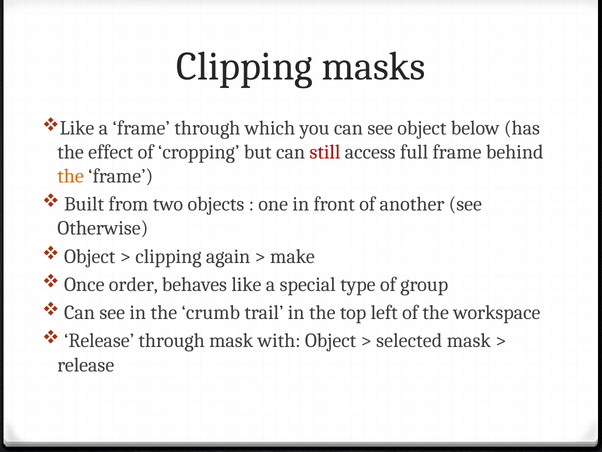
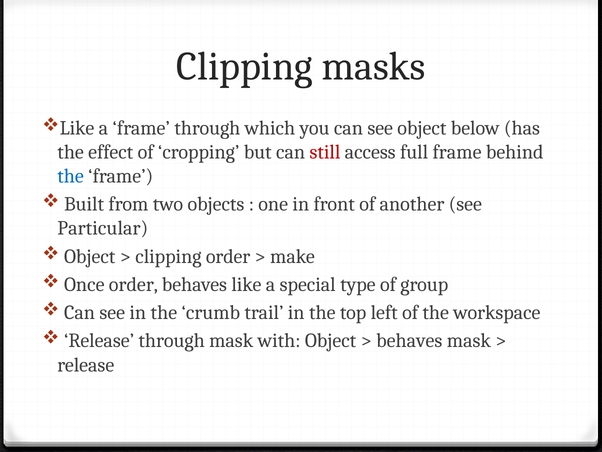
the colour: orange -> blue (71, 176)
Otherwise: Otherwise -> Particular (103, 228)
clipping again: again -> order (228, 256)
selected: selected -> behaves (409, 340)
